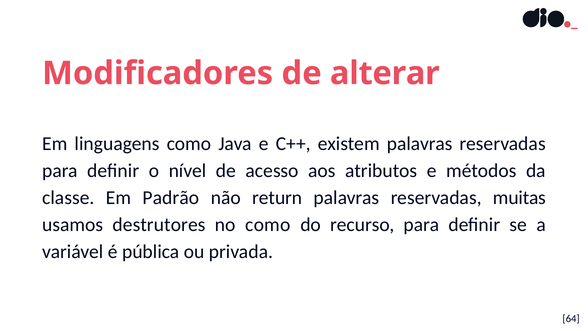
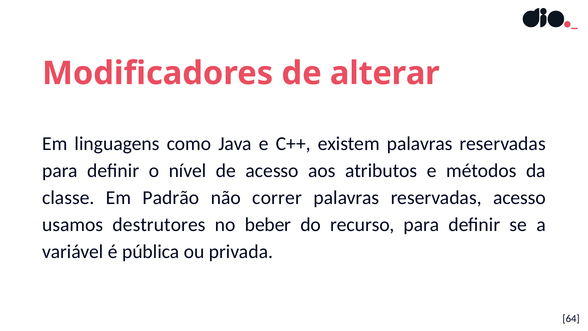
return: return -> correr (277, 198)
reservadas muitas: muitas -> acesso (519, 198)
no como: como -> beber (268, 225)
